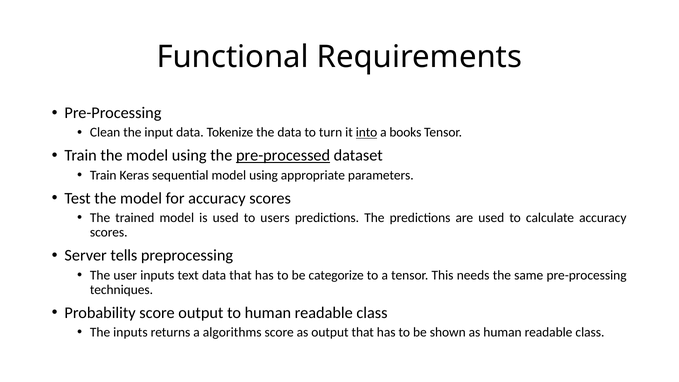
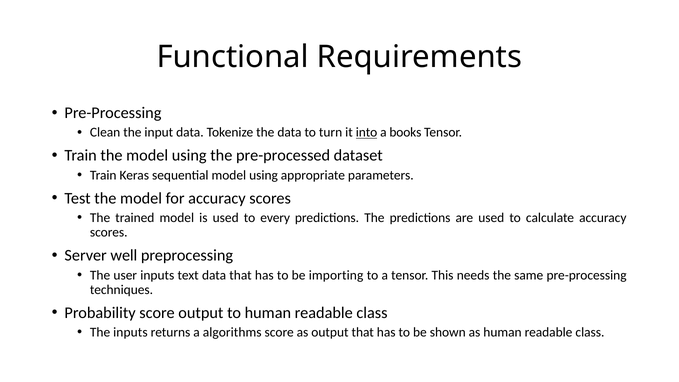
pre-processed underline: present -> none (283, 156)
users: users -> every (275, 218)
tells: tells -> well (124, 255)
categorize: categorize -> importing (336, 275)
